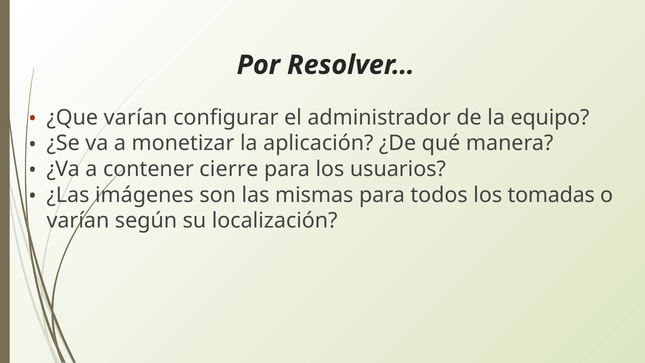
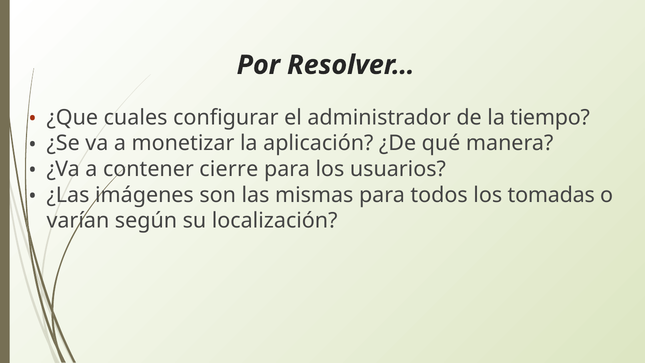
¿Que varían: varían -> cuales (136, 117)
equipo: equipo -> tiempo (550, 117)
